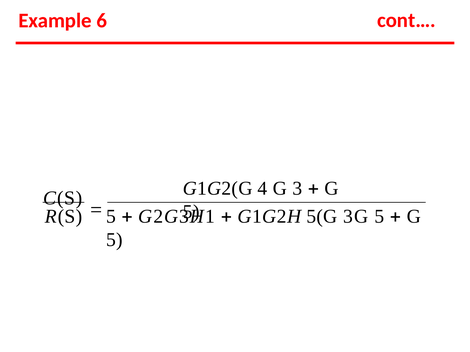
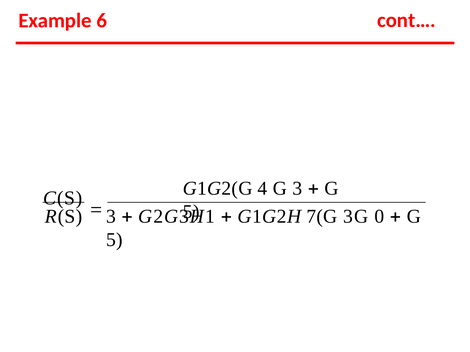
R(S 5: 5 -> 3 (111, 217)
5(G: 5(G -> 7(G (322, 217)
3G 5: 5 -> 0 (380, 217)
